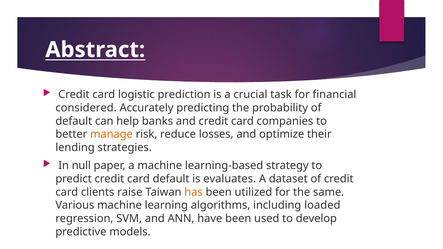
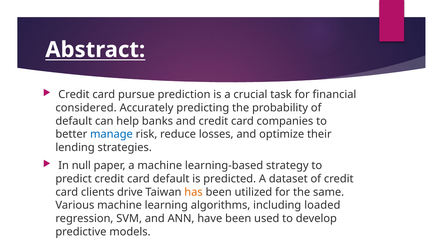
logistic: logistic -> pursue (136, 95)
manage colour: orange -> blue (111, 134)
evaluates: evaluates -> predicted (230, 179)
raise: raise -> drive (130, 192)
